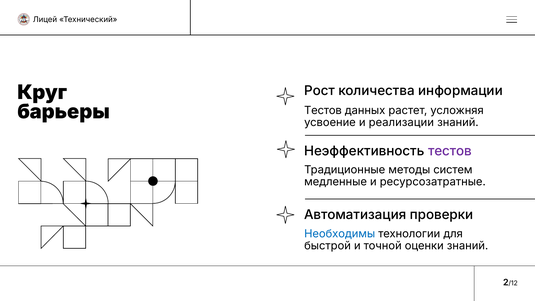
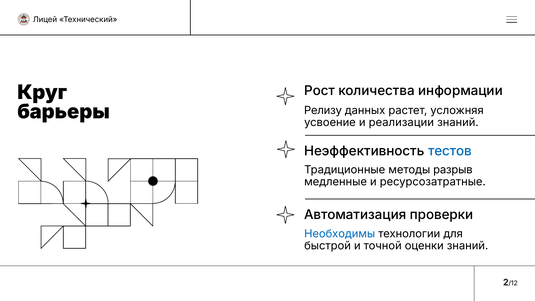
Тестов: Тестов -> Релизу (323, 110)
тестов colour: purple -> blue (450, 151)
систем: систем -> разрыв (453, 170)
